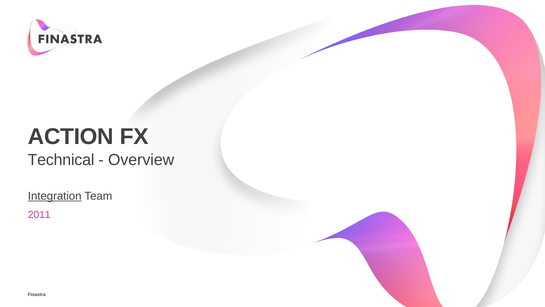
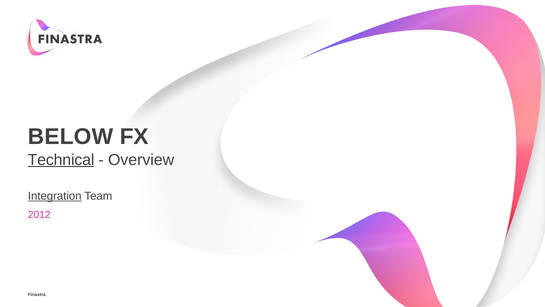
ACTION: ACTION -> BELOW (71, 137)
Technical underline: none -> present (61, 160)
2011: 2011 -> 2012 (39, 214)
